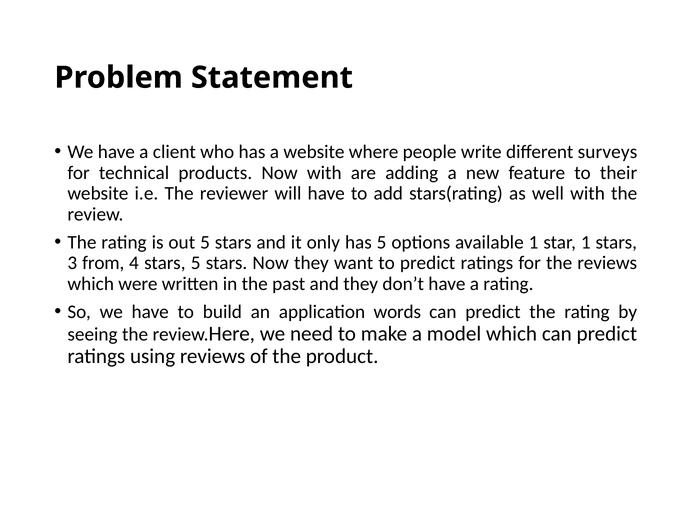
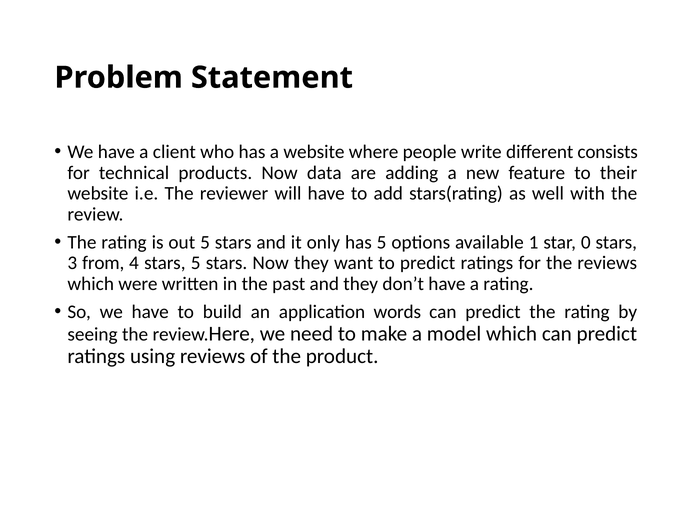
surveys: surveys -> consists (608, 152)
Now with: with -> data (324, 173)
star 1: 1 -> 0 (586, 242)
